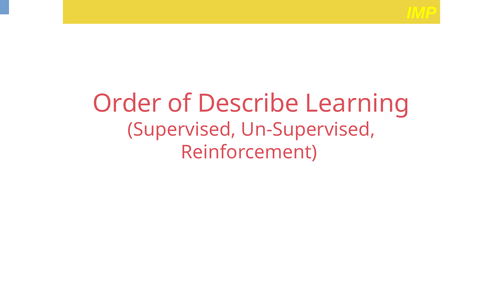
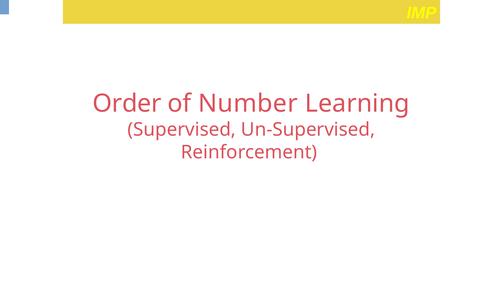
Describe: Describe -> Number (248, 104)
